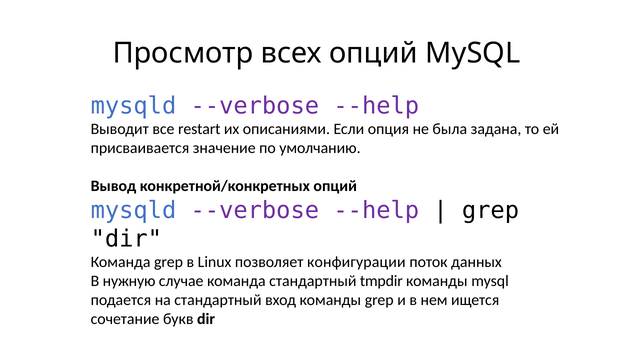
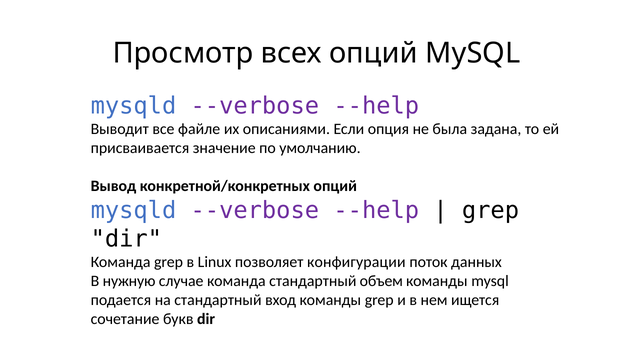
restart: restart -> файле (199, 129)
tmpdir: tmpdir -> объем (381, 281)
